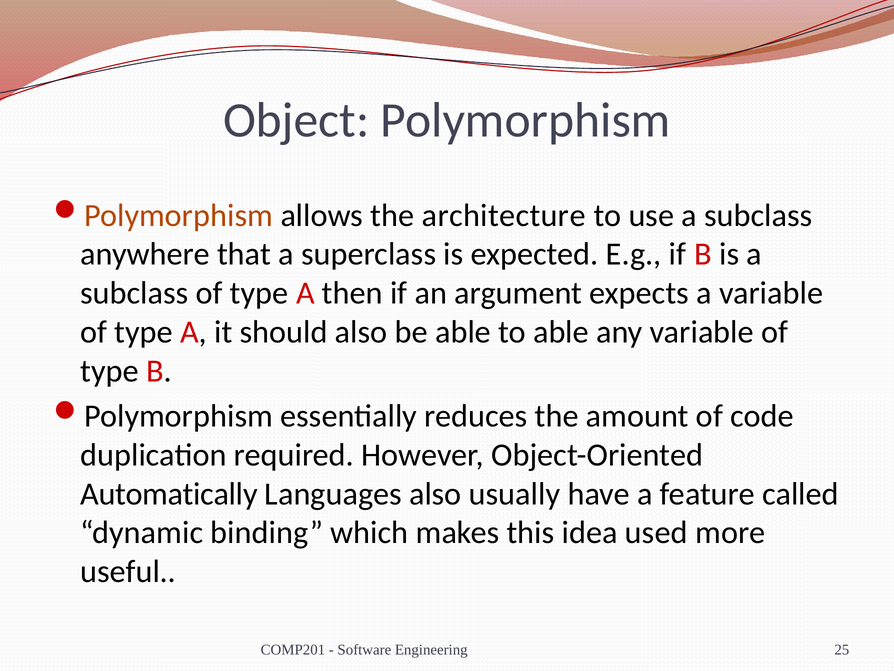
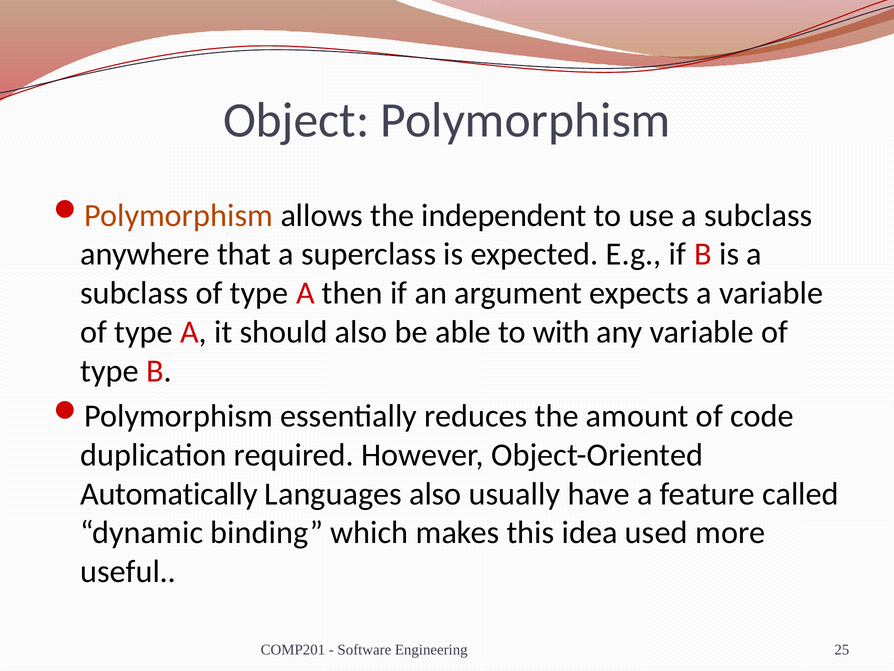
architecture: architecture -> independent (504, 215)
to able: able -> with (561, 332)
